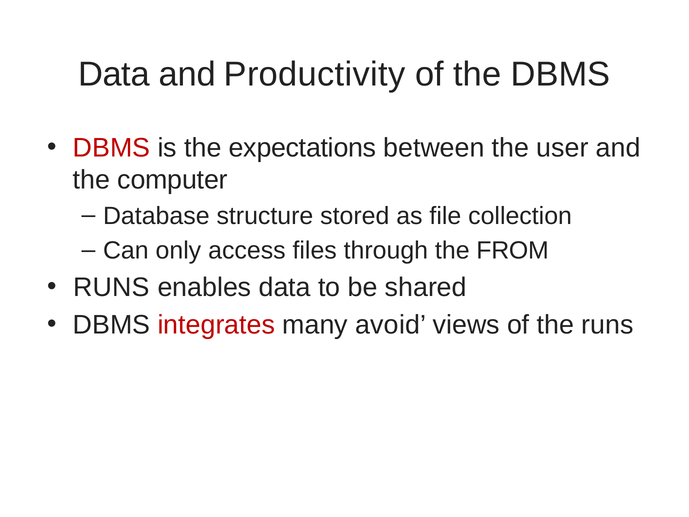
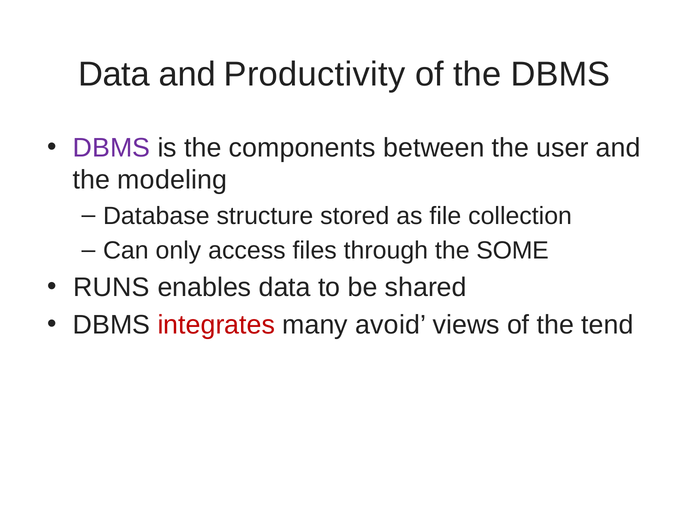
DBMS colour: red -> purple (112, 148)
expectations: expectations -> components (302, 148)
computer: computer -> modeling (172, 180)
FROM: FROM -> SOME (513, 251)
the runs: runs -> tend (607, 325)
